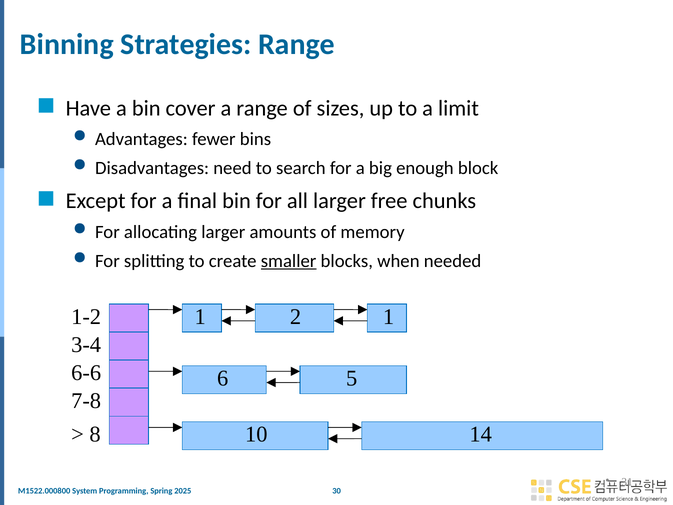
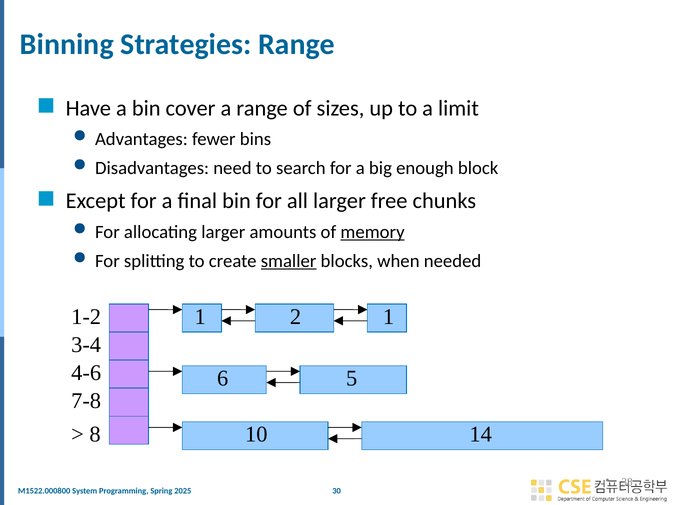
memory underline: none -> present (373, 232)
6-6: 6-6 -> 4-6 (86, 373)
31: 31 -> 38 (627, 482)
